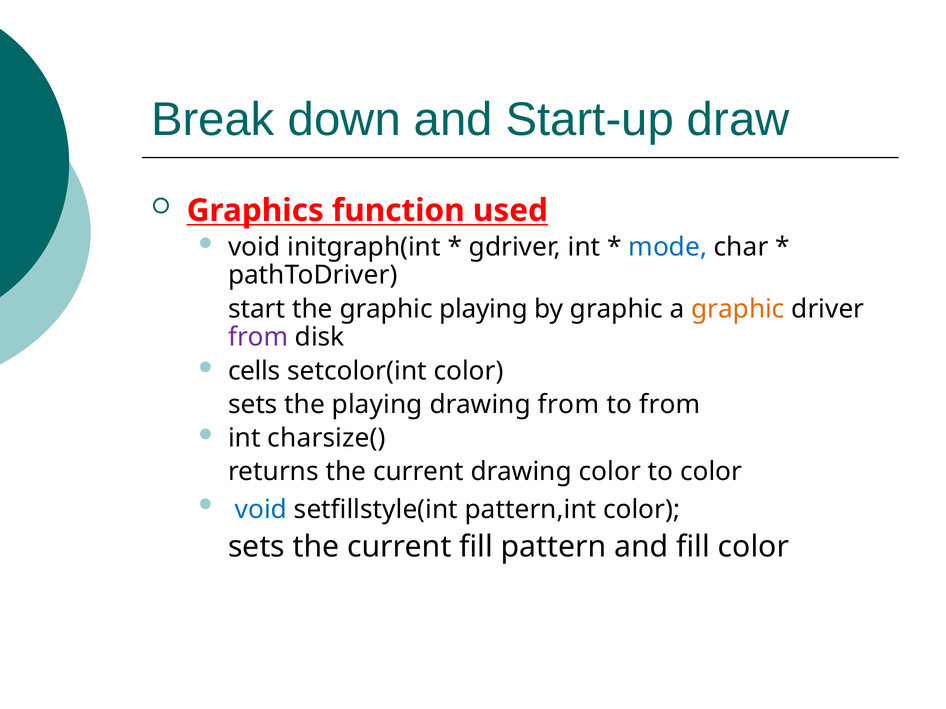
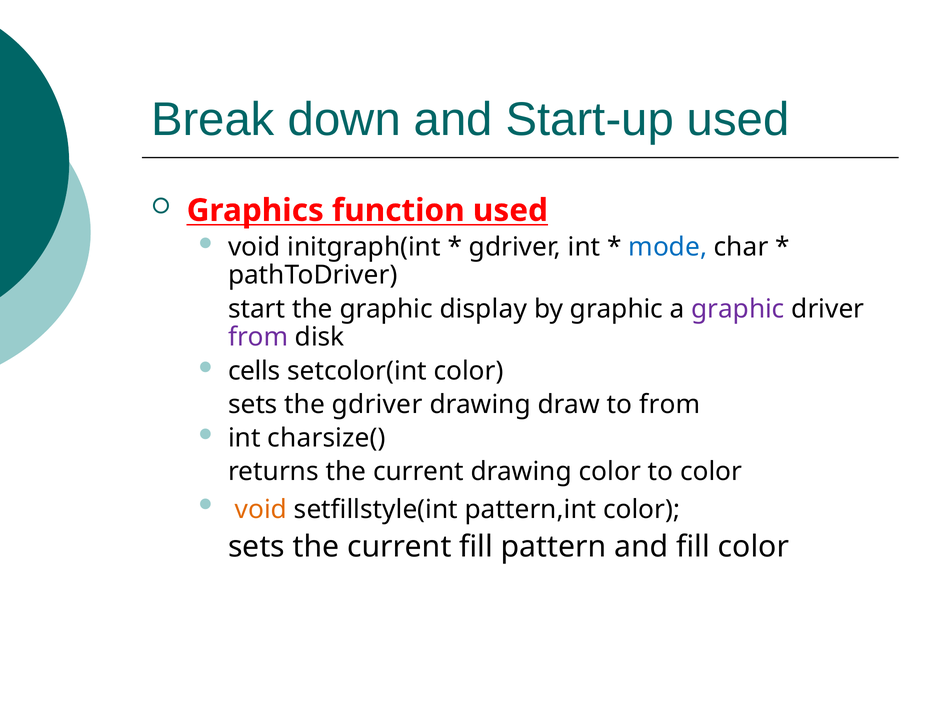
Start-up draw: draw -> used (738, 120)
graphic playing: playing -> display (483, 309)
graphic colour: orange -> purple (738, 309)
the playing: playing -> gdriver (377, 405)
drawing from: from -> draw (569, 405)
void colour: blue -> orange (261, 510)
